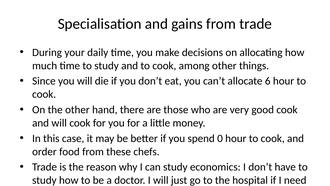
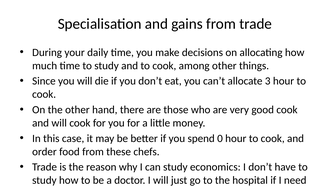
6: 6 -> 3 (268, 81)
